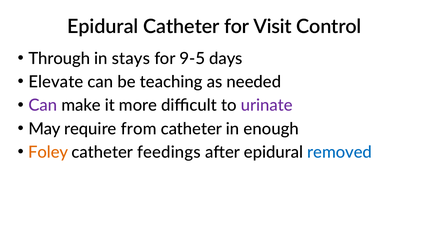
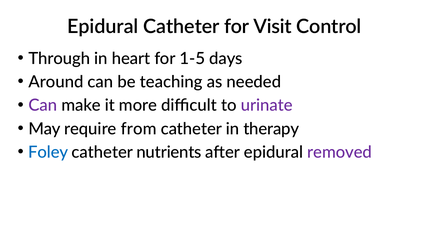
stays: stays -> heart (131, 59)
9-5: 9-5 -> 1-5 (192, 59)
Elevate: Elevate -> Around (56, 82)
enough: enough -> therapy (271, 129)
Foley colour: orange -> blue (48, 152)
feedings: feedings -> nutrients (169, 152)
removed colour: blue -> purple (340, 152)
